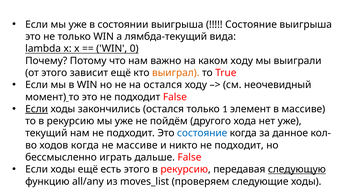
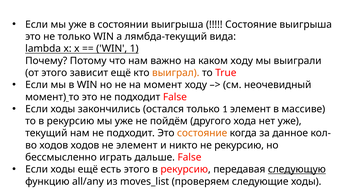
WIN 0: 0 -> 1 (134, 49)
на остался: остался -> момент (163, 85)
Если underline: present -> none (37, 109)
состояние colour: blue -> orange (202, 134)
ходов когда: когда -> ходов (85, 146)
не массиве: массиве -> элемент (137, 146)
никто не подходит: подходит -> рекурсию (239, 146)
